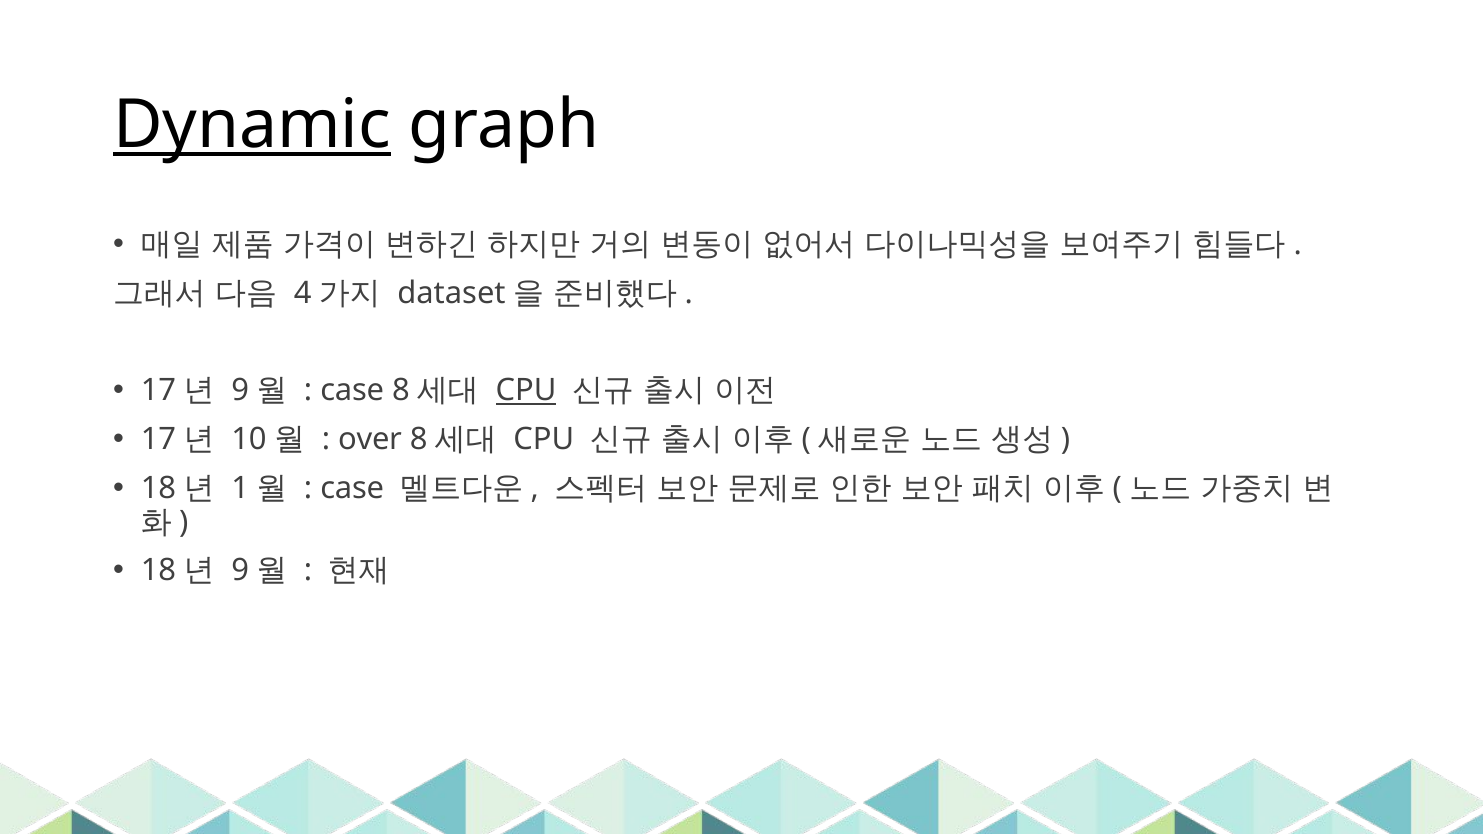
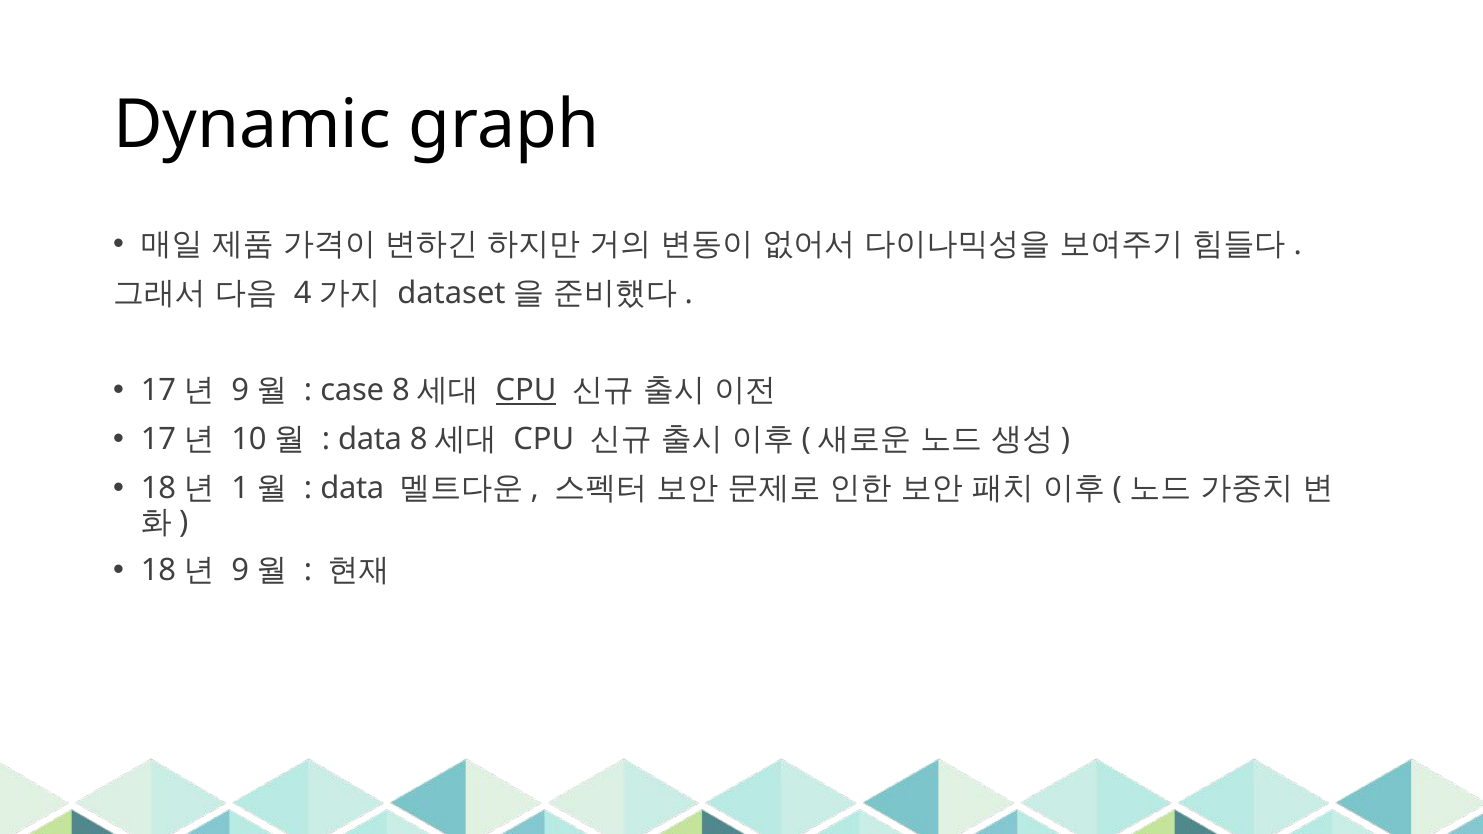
Dynamic underline: present -> none (252, 125)
over: over -> data (370, 440)
case: case -> data (352, 489)
